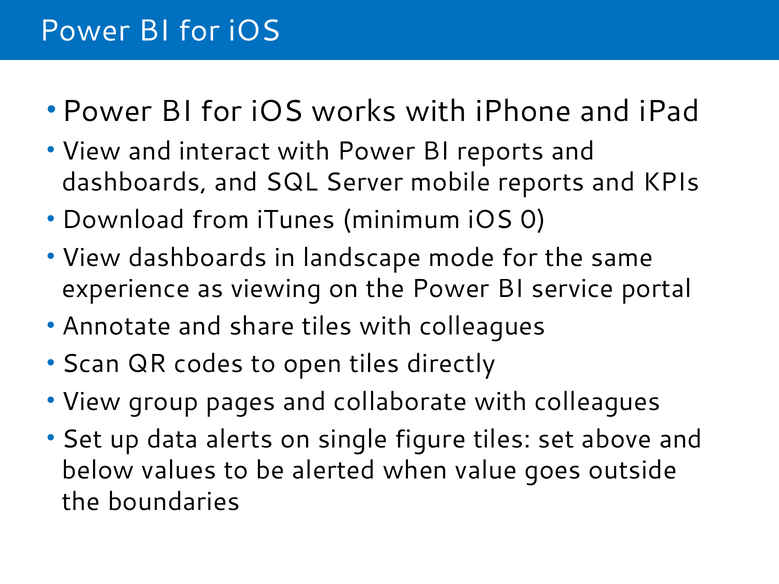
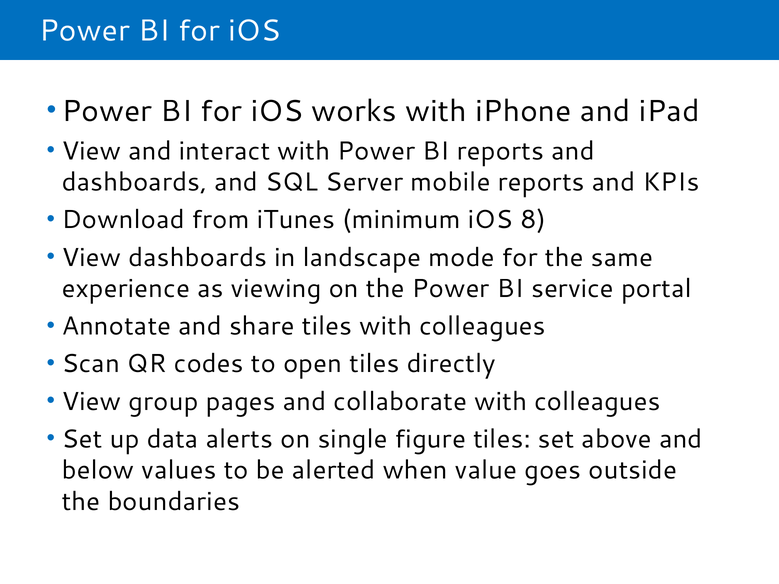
0: 0 -> 8 (533, 220)
